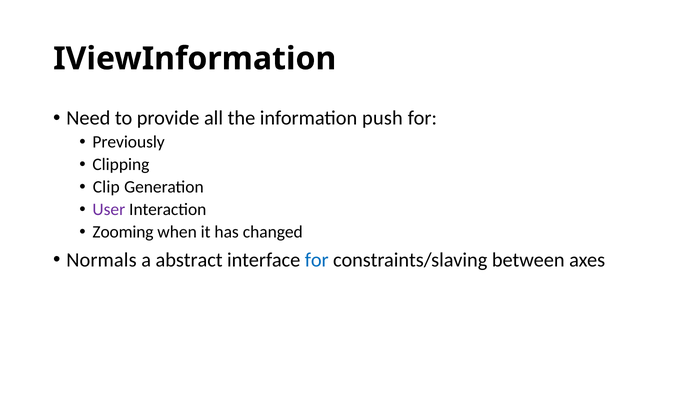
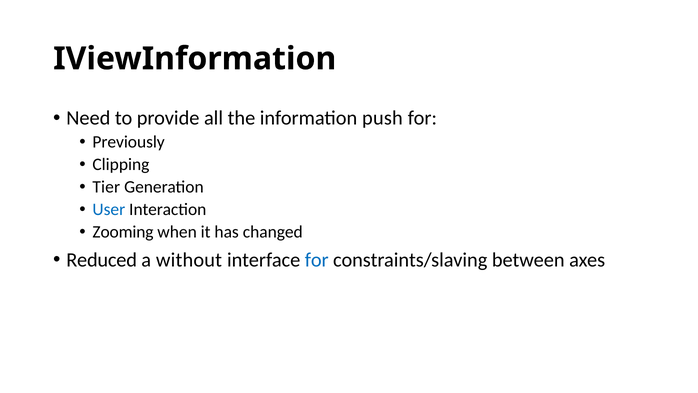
Clip: Clip -> Tier (106, 187)
User colour: purple -> blue (109, 209)
Normals: Normals -> Reduced (102, 260)
abstract: abstract -> without (189, 260)
